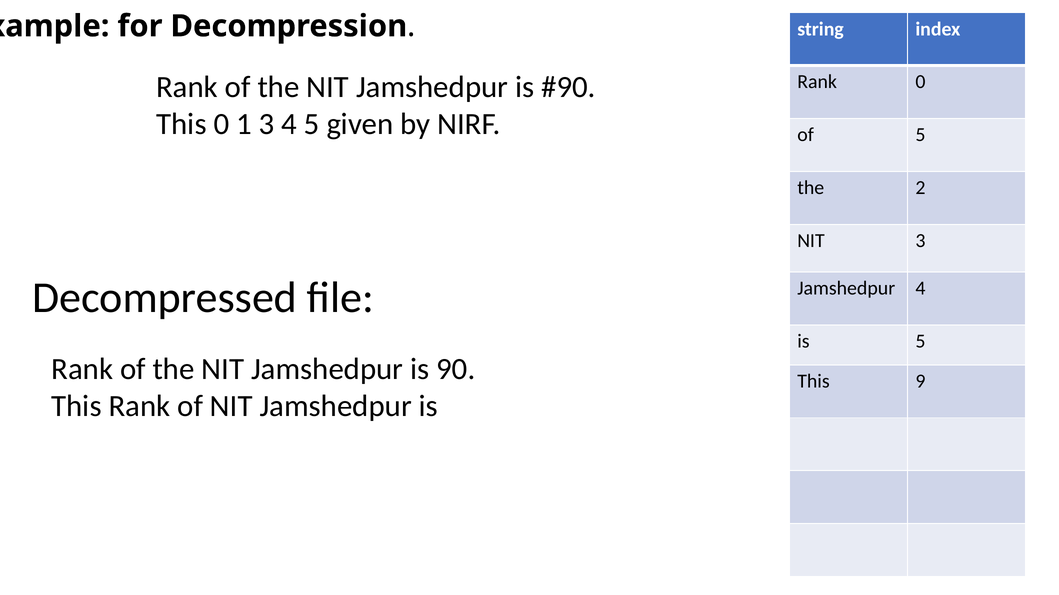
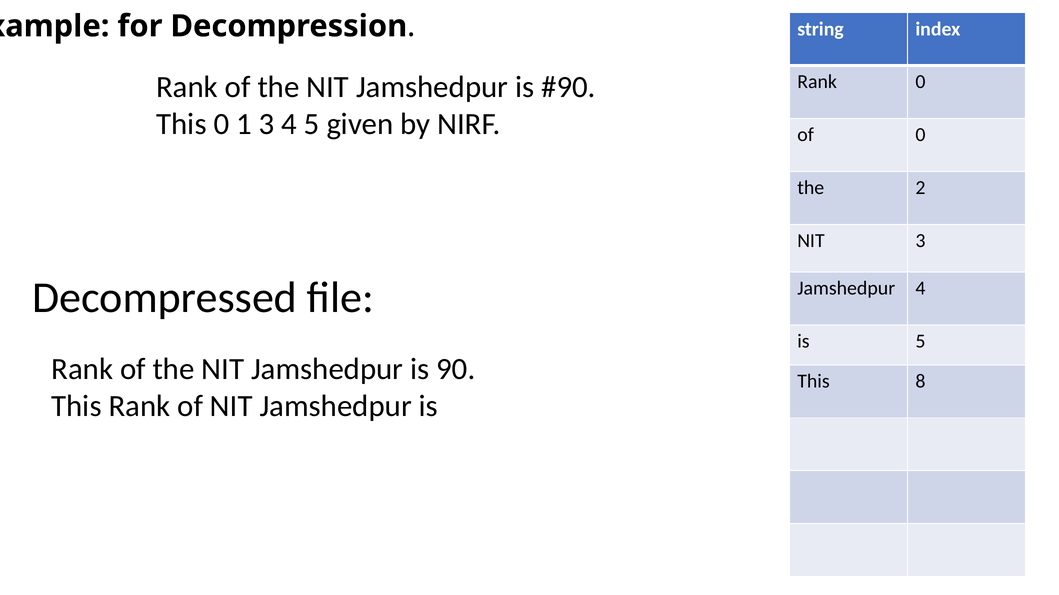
of 5: 5 -> 0 (920, 135)
9: 9 -> 8 (920, 382)
